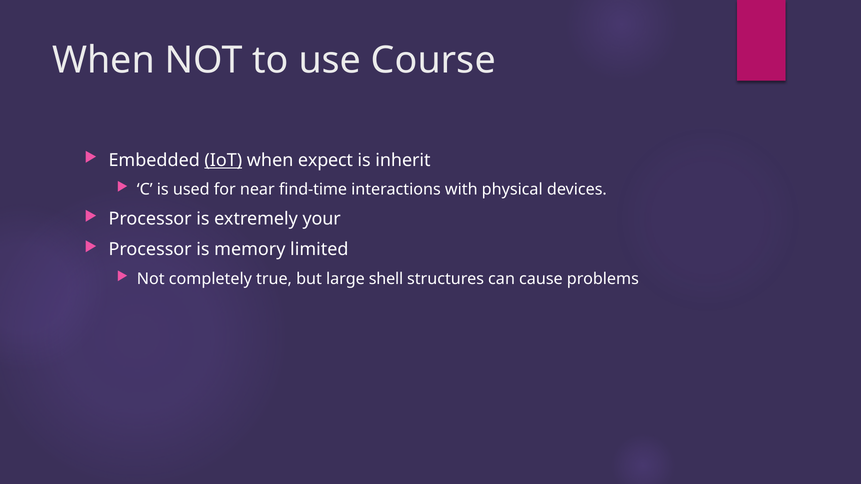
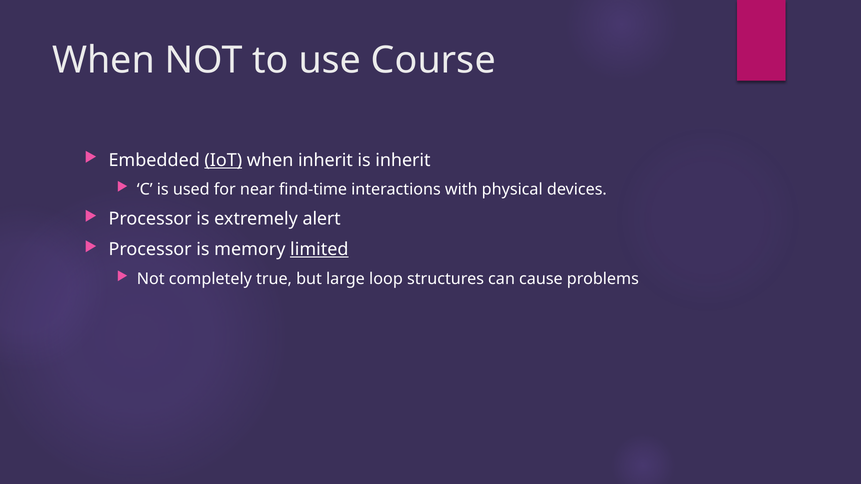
when expect: expect -> inherit (325, 160)
your: your -> alert (322, 219)
limited underline: none -> present (319, 250)
shell: shell -> loop (386, 279)
